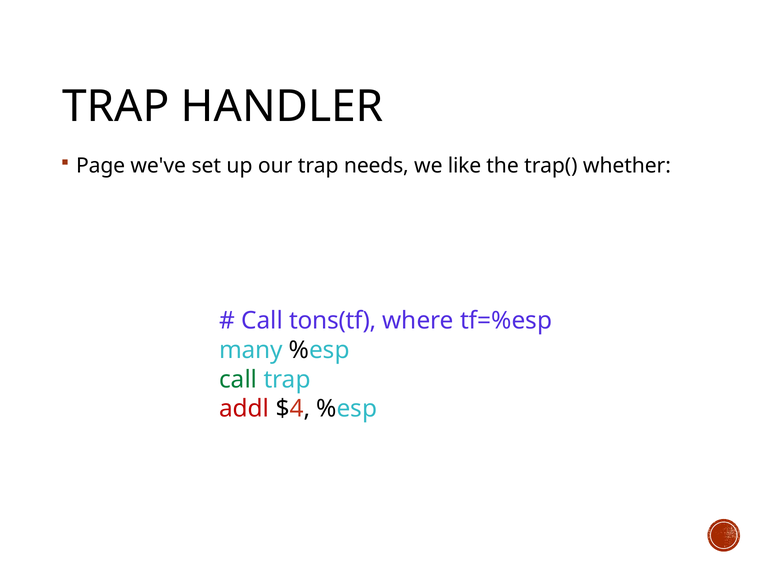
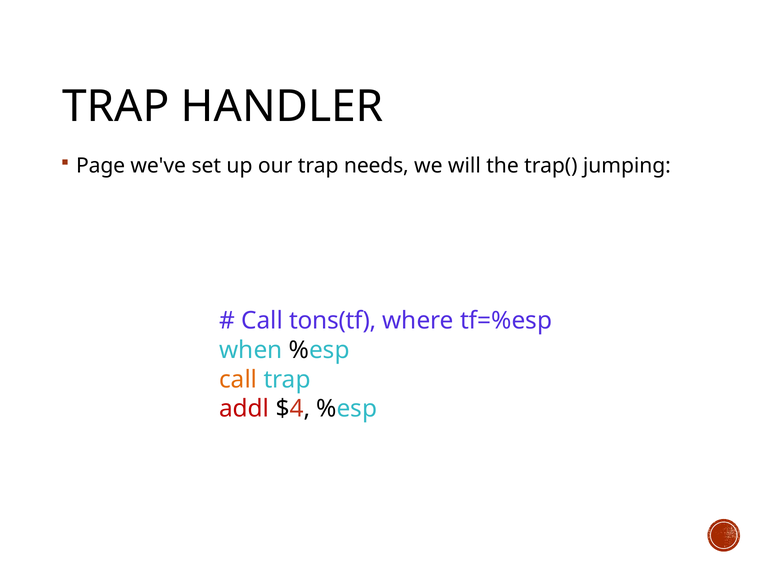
like: like -> will (464, 166)
whether: whether -> jumping (627, 166)
many: many -> when (251, 350)
call colour: green -> orange (238, 380)
